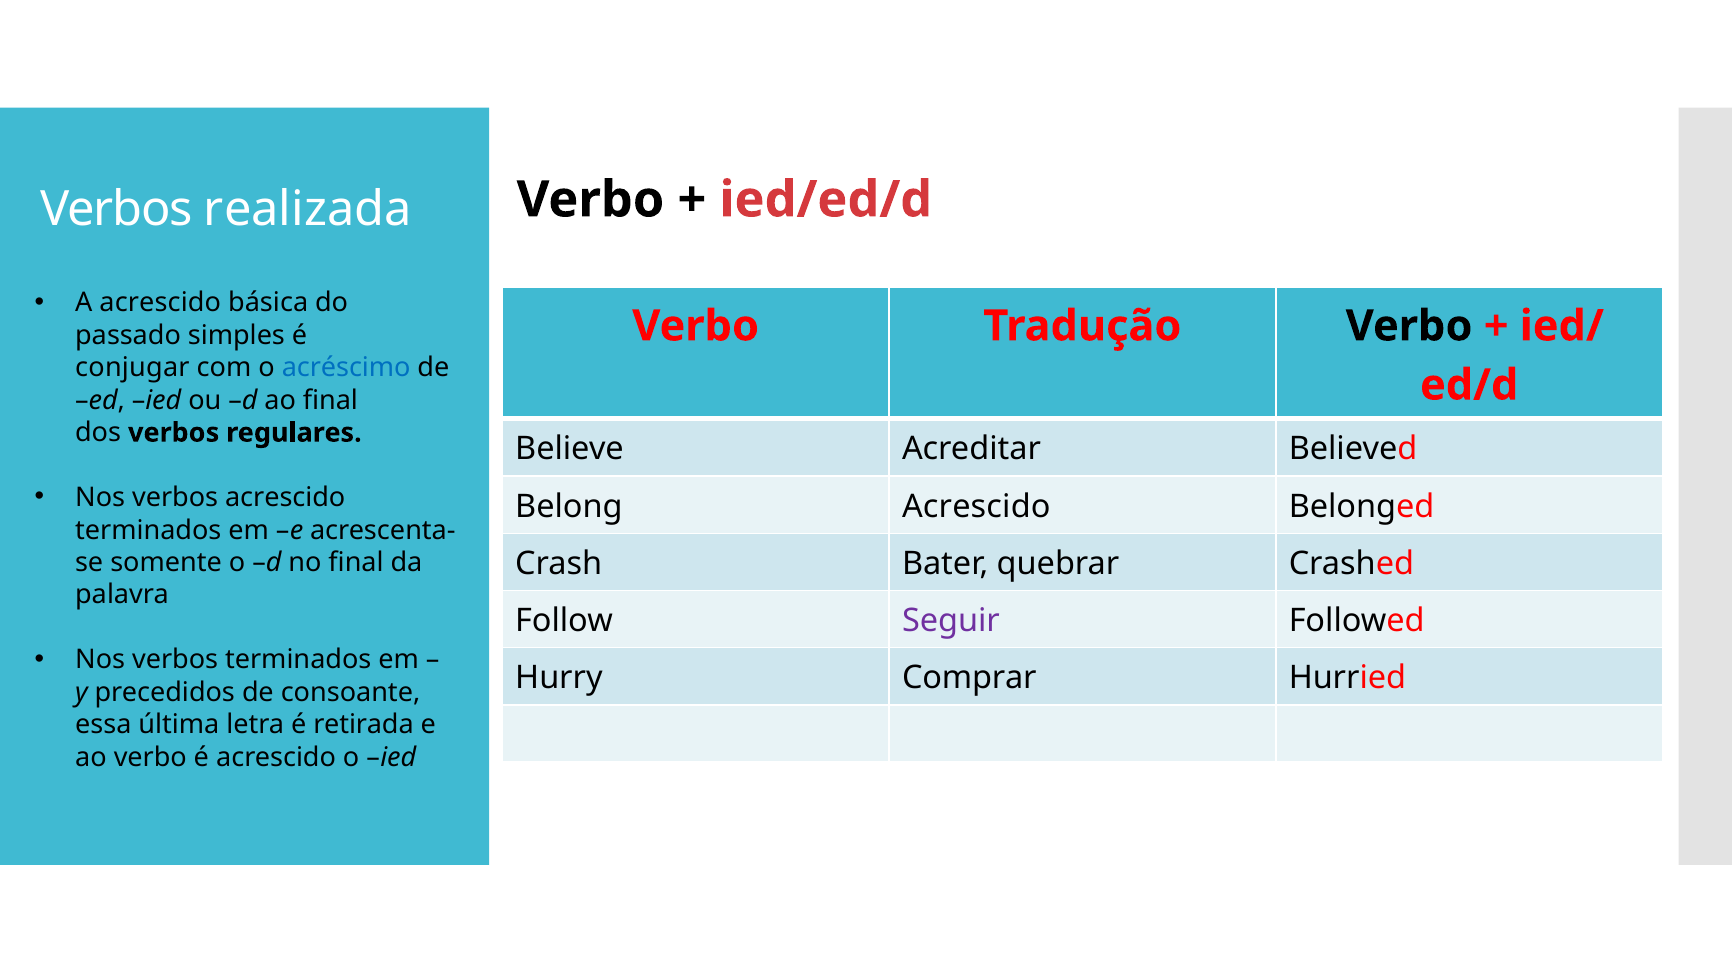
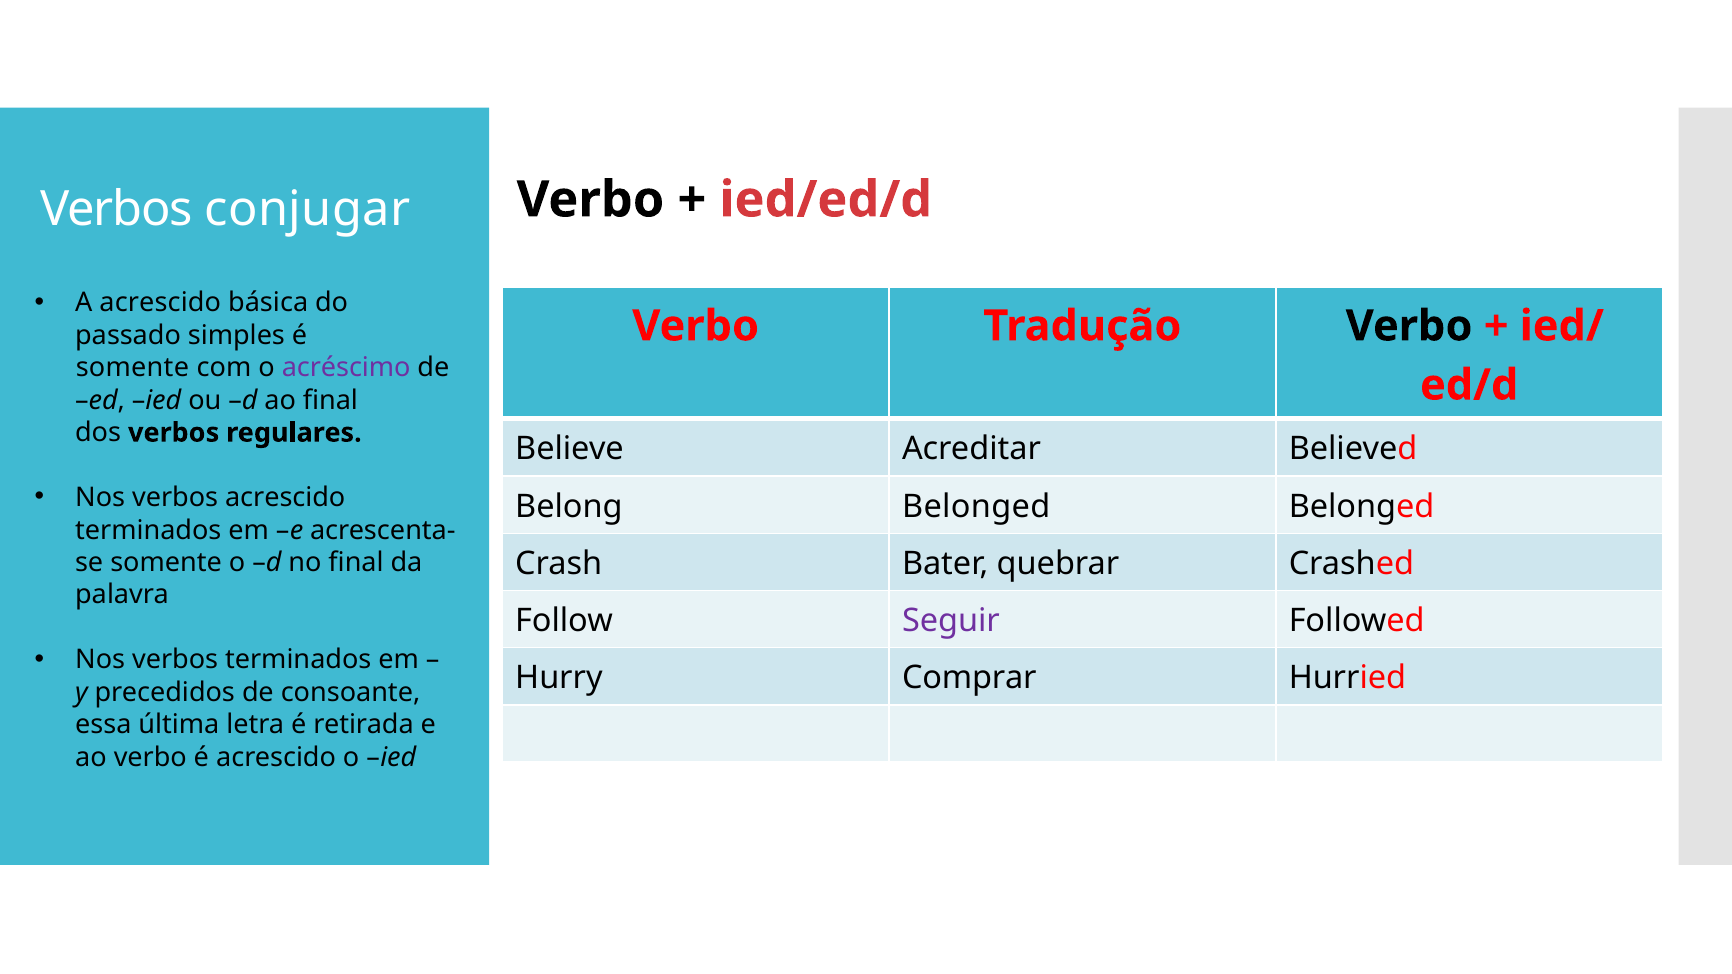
realizada: realizada -> conjugar (308, 209)
conjugar: conjugar -> somente (132, 368)
acréscimo colour: blue -> purple (346, 368)
Belong Acrescido: Acrescido -> Belonged (976, 507)
